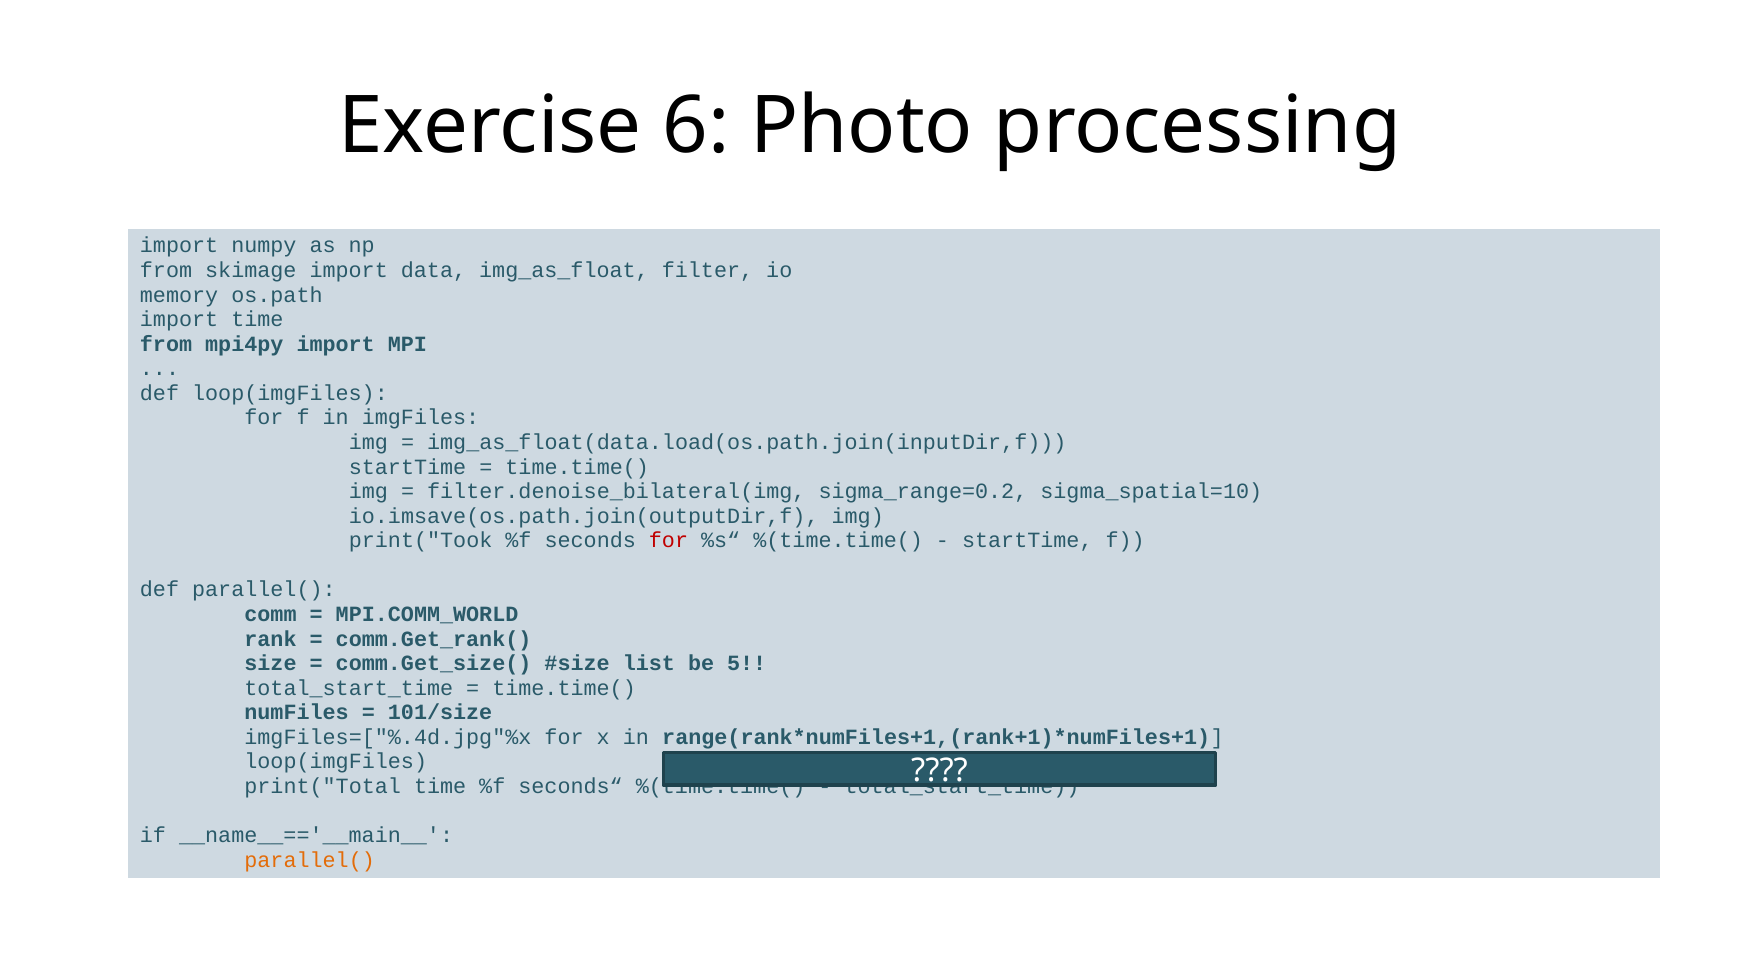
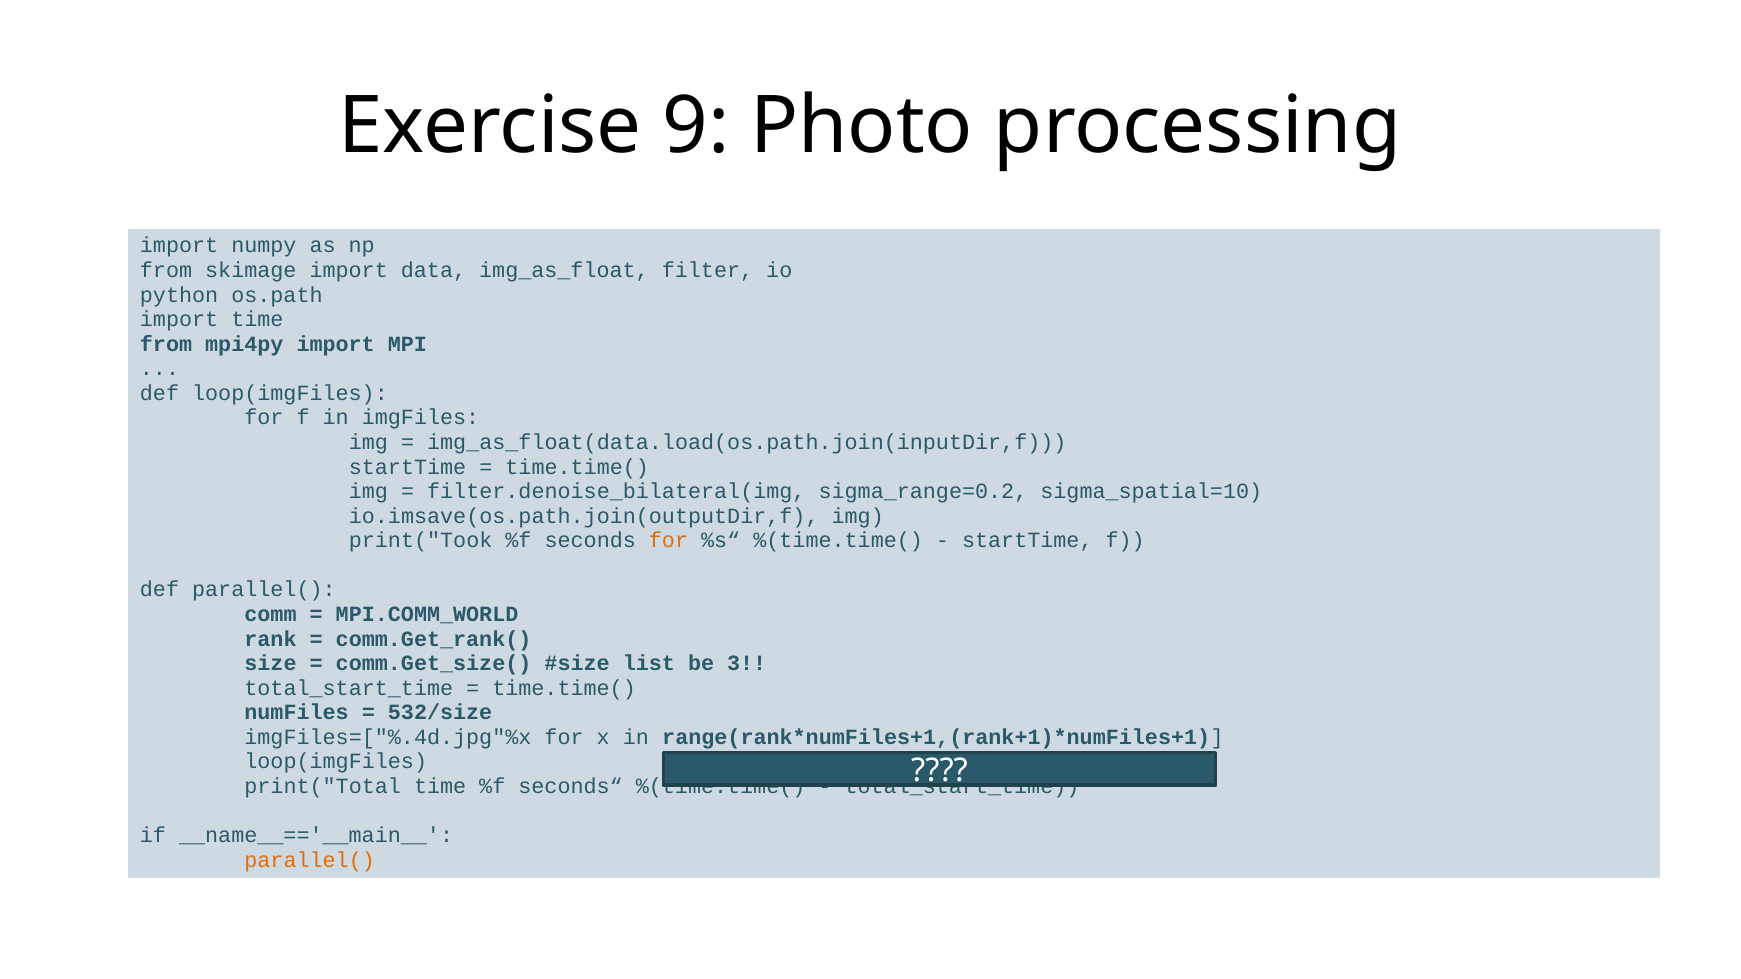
6: 6 -> 9 (696, 126)
memory: memory -> python (179, 295)
for colour: red -> orange (669, 541)
5: 5 -> 3 (747, 664)
101/size: 101/size -> 532/size (440, 713)
